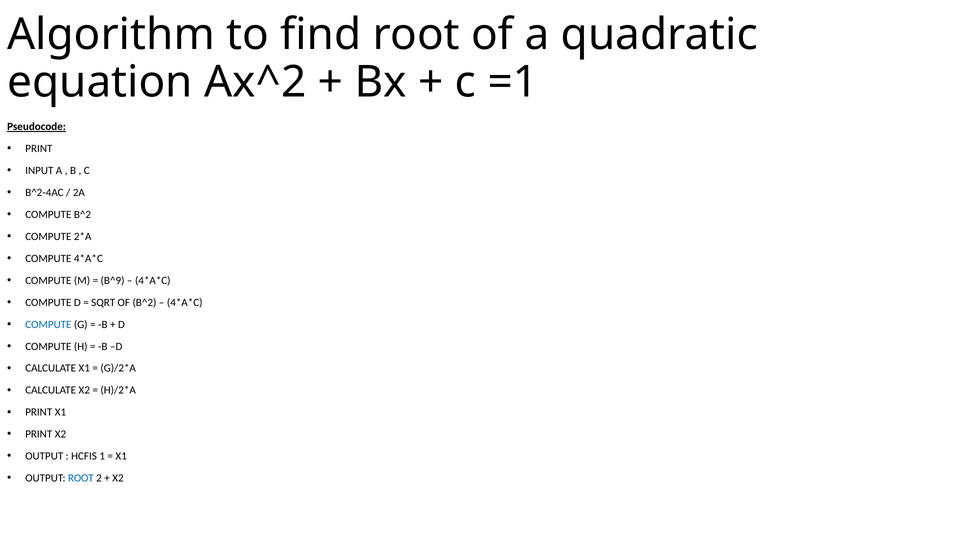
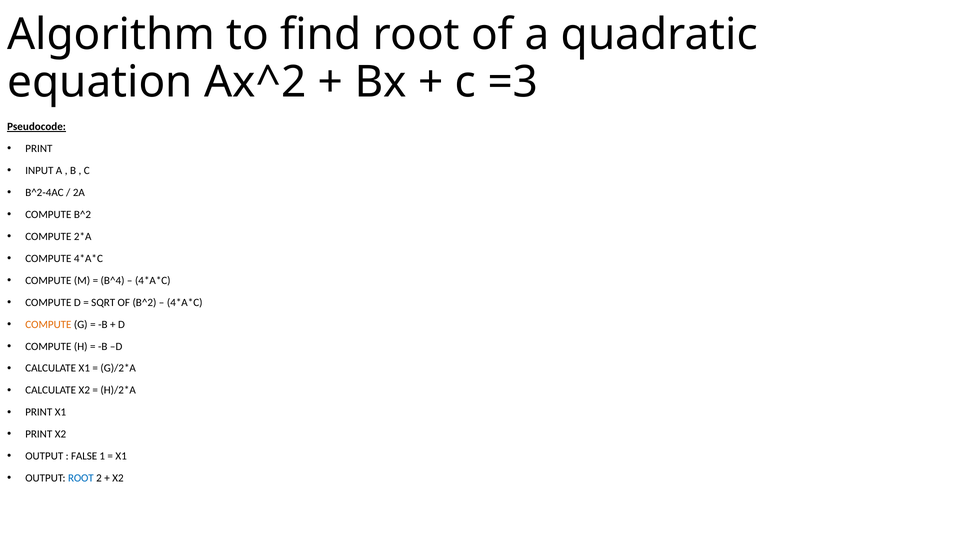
=1: =1 -> =3 (513, 82)
B^9: B^9 -> B^4 (113, 281)
COMPUTE colour: blue -> orange (48, 325)
HCFIS: HCFIS -> FALSE (84, 456)
